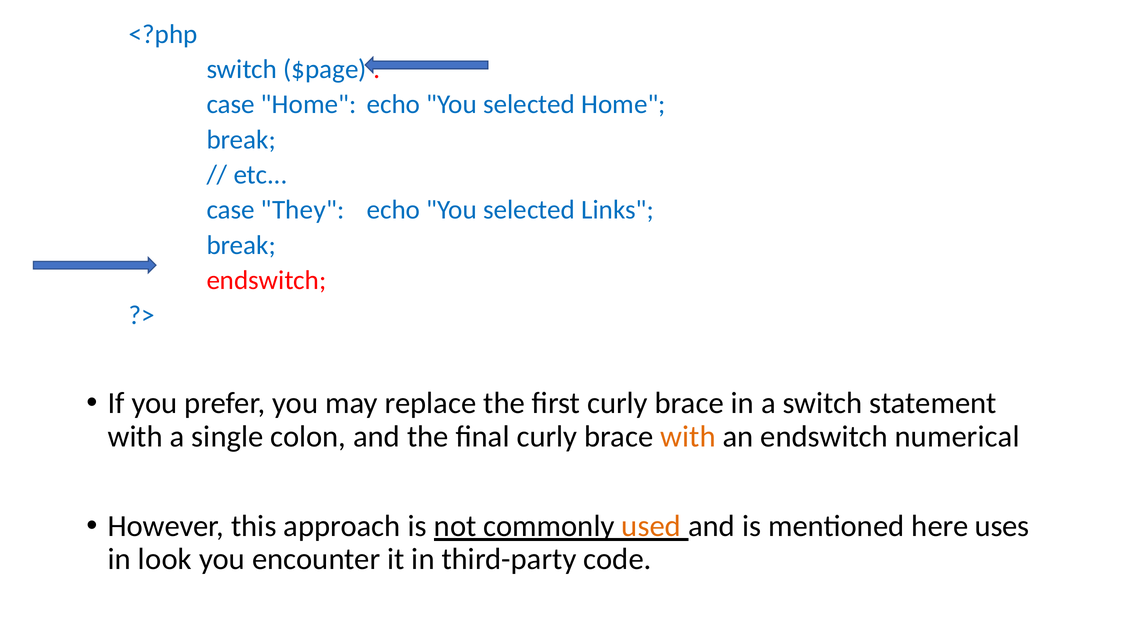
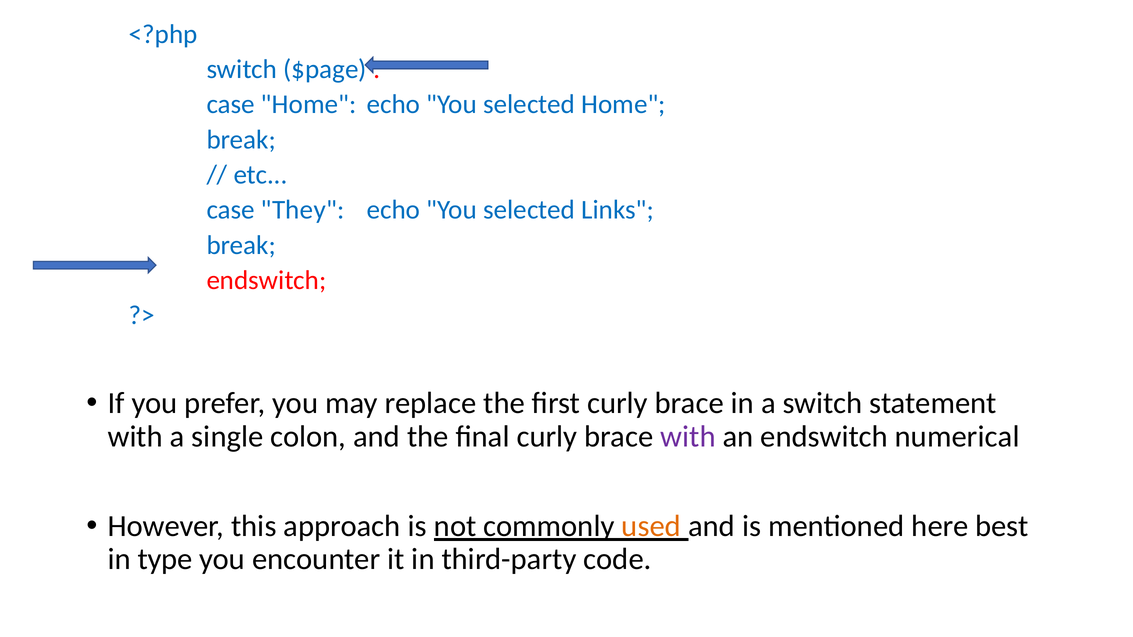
with colour: orange -> purple (688, 437)
uses: uses -> best (1002, 527)
look: look -> type (165, 560)
